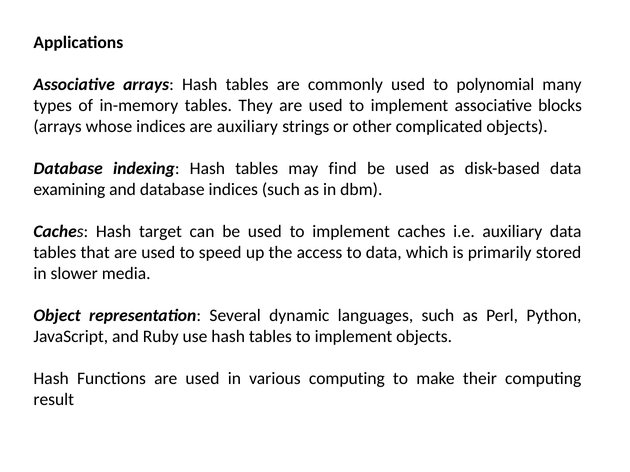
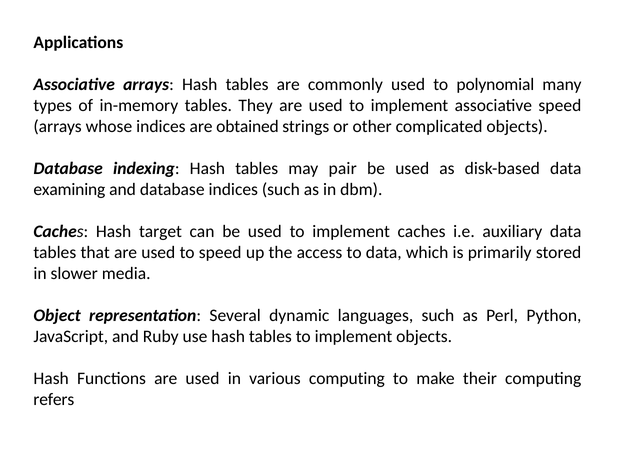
associative blocks: blocks -> speed (560, 106)
are auxiliary: auxiliary -> obtained (248, 127)
find: find -> pair (343, 169)
result: result -> refers (54, 400)
